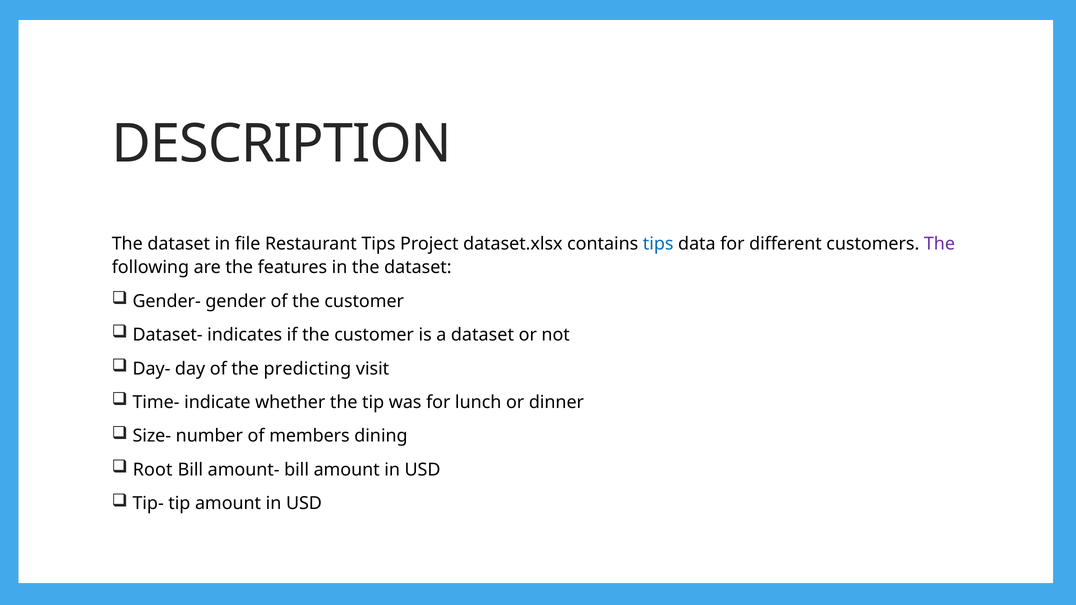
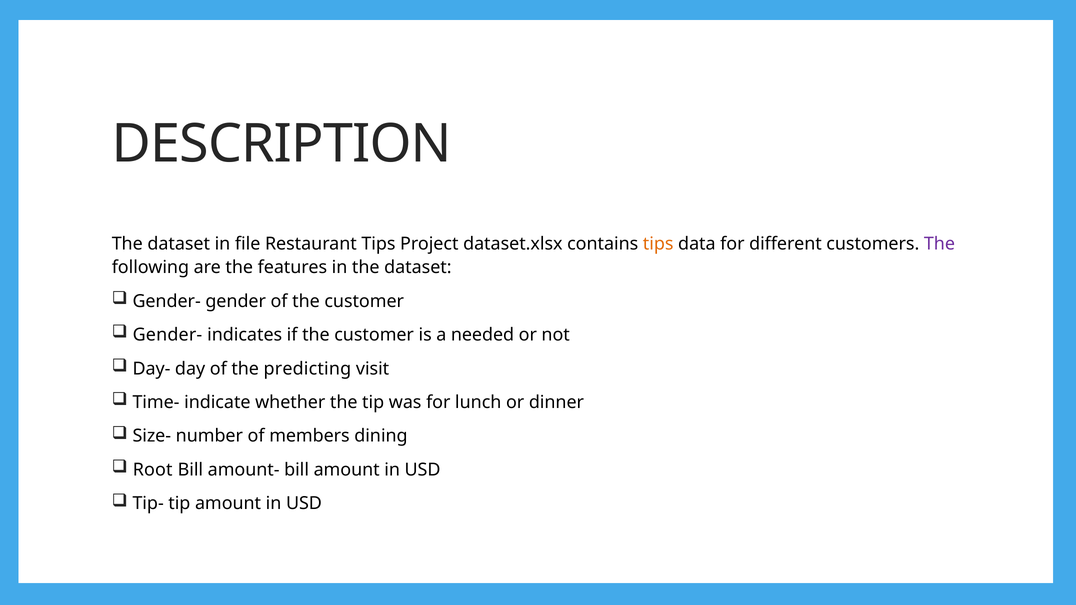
tips colour: blue -> orange (658, 244)
Dataset-: Dataset- -> Gender- (167, 335)
a dataset: dataset -> needed (483, 335)
